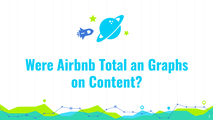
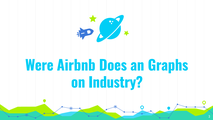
Total: Total -> Does (113, 66)
Content: Content -> Industry (116, 83)
